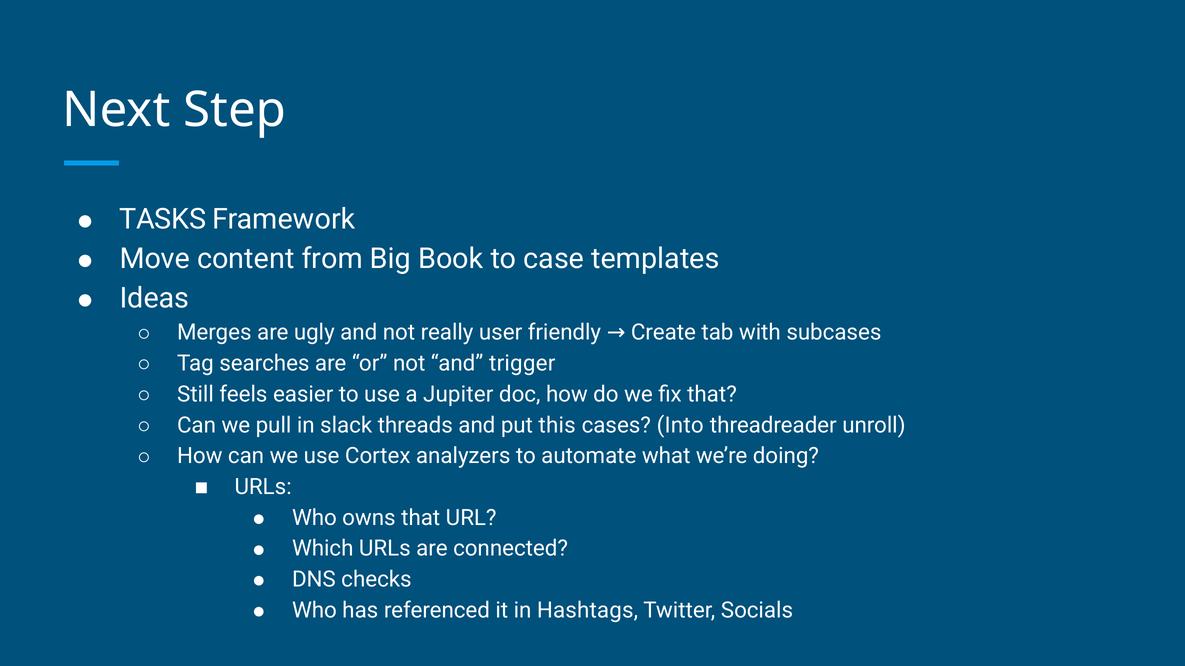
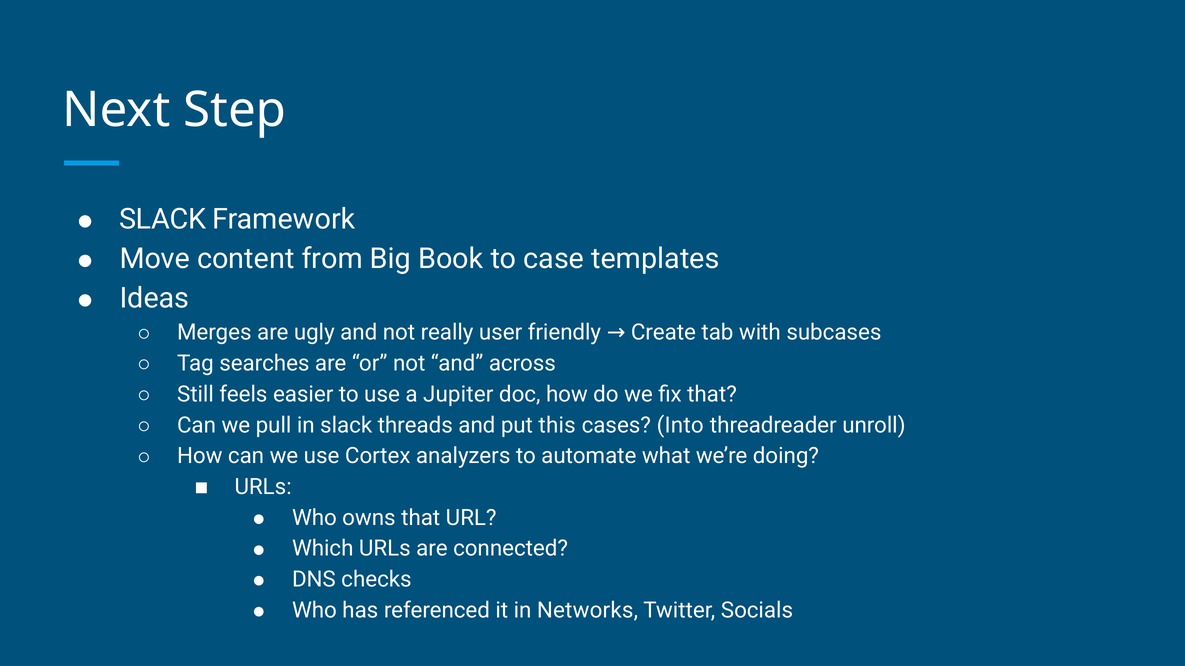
TASKS: TASKS -> SLACK (163, 219)
trigger: trigger -> across (522, 364)
Hashtags: Hashtags -> Networks (587, 611)
